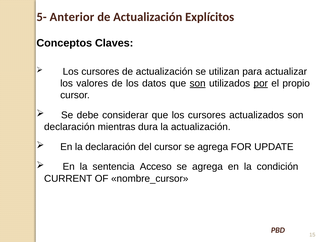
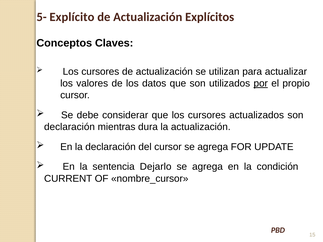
Anterior: Anterior -> Explícito (72, 17)
son underline: present -> none (198, 83)
Acceso: Acceso -> Dejarlo (156, 167)
